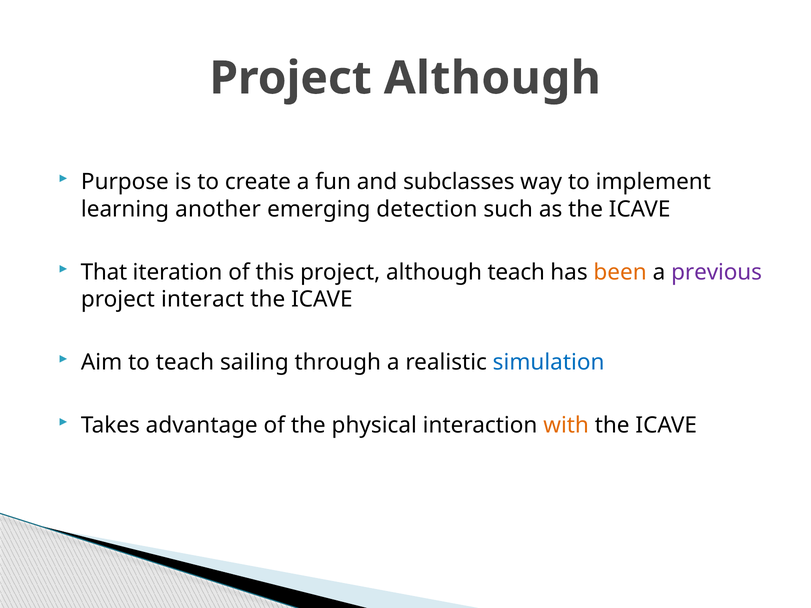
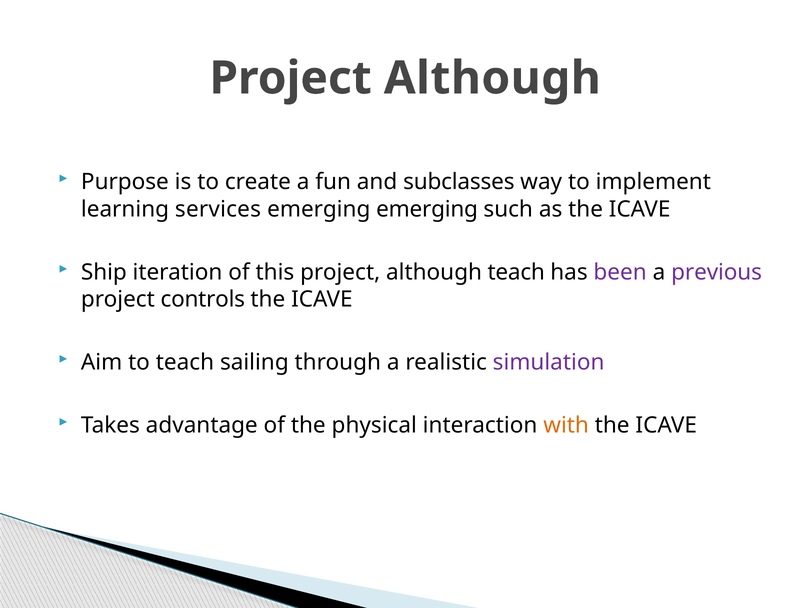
another: another -> services (218, 209)
emerging detection: detection -> emerging (427, 209)
That: That -> Ship (104, 272)
been colour: orange -> purple (620, 272)
interact: interact -> controls (203, 299)
simulation colour: blue -> purple (549, 363)
